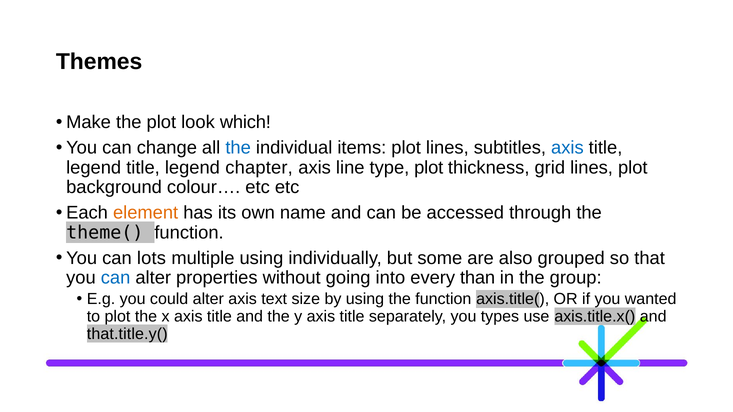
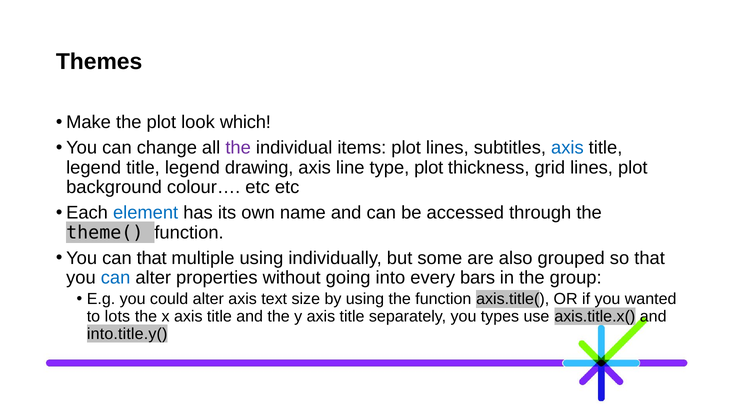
the colour: blue -> purple (238, 148)
chapter: chapter -> drawing (259, 168)
element colour: orange -> blue (146, 213)
can lots: lots -> that (152, 258)
than: than -> bars (478, 278)
to plot: plot -> lots (117, 317)
that.title.y(: that.title.y( -> into.title.y( (127, 334)
